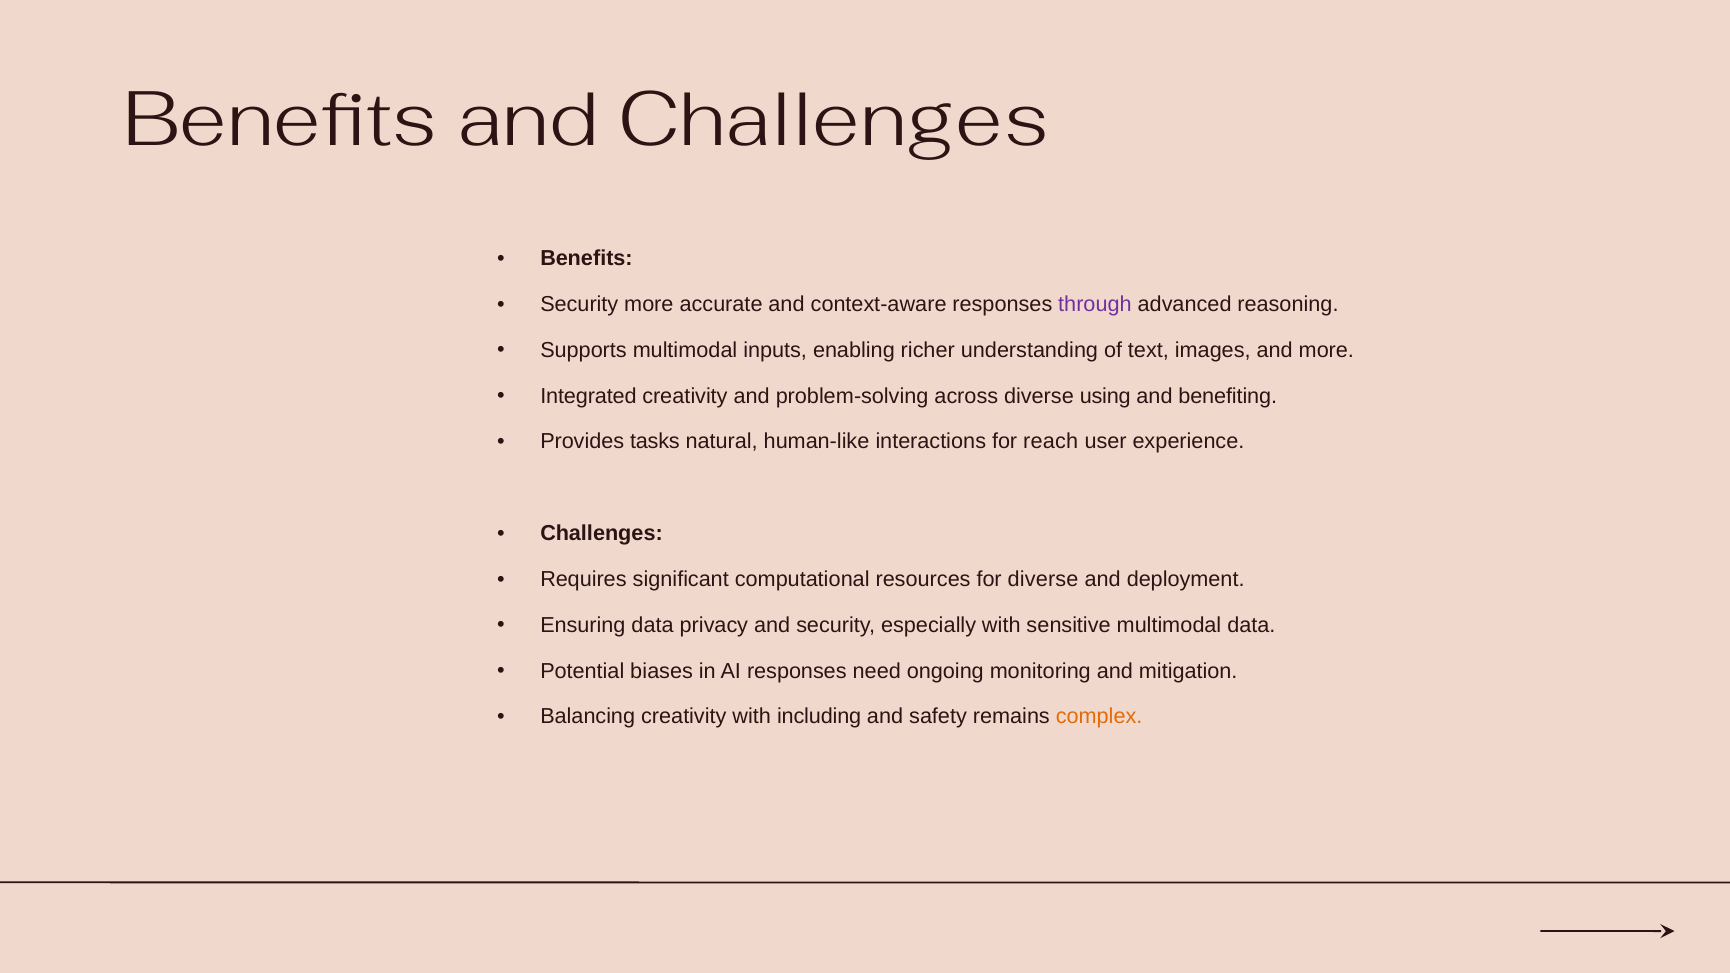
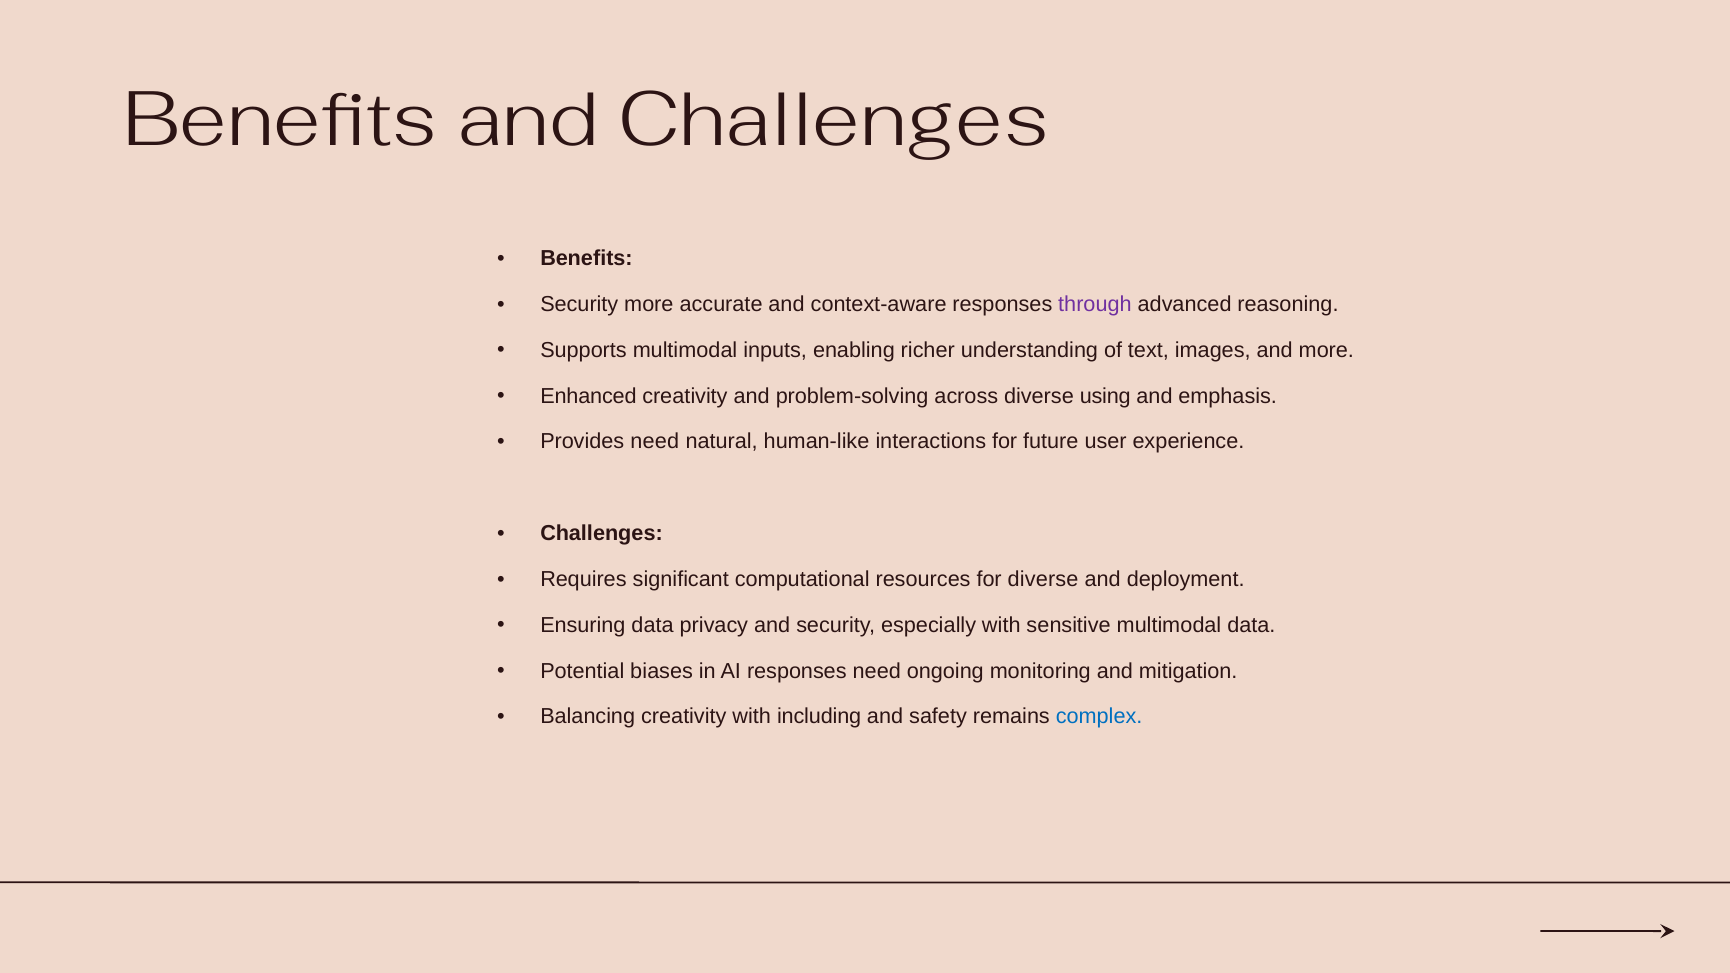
Integrated: Integrated -> Enhanced (588, 396)
benefiting: benefiting -> emphasis (1228, 396)
Provides tasks: tasks -> need (655, 442)
reach: reach -> future (1051, 442)
complex colour: orange -> blue (1099, 717)
